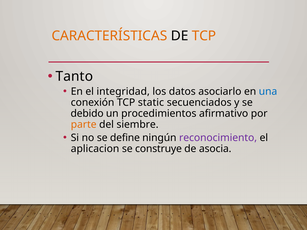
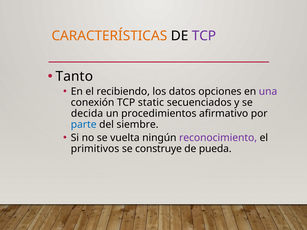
TCP colour: orange -> purple (204, 36)
integridad: integridad -> recibiendo (123, 92)
asociarlo: asociarlo -> opciones (220, 92)
una colour: blue -> purple (268, 92)
debido: debido -> decida (87, 114)
parte colour: orange -> blue (84, 125)
define: define -> vuelta (125, 138)
aplicacion: aplicacion -> primitivos (95, 149)
asocia: asocia -> pueda (215, 149)
